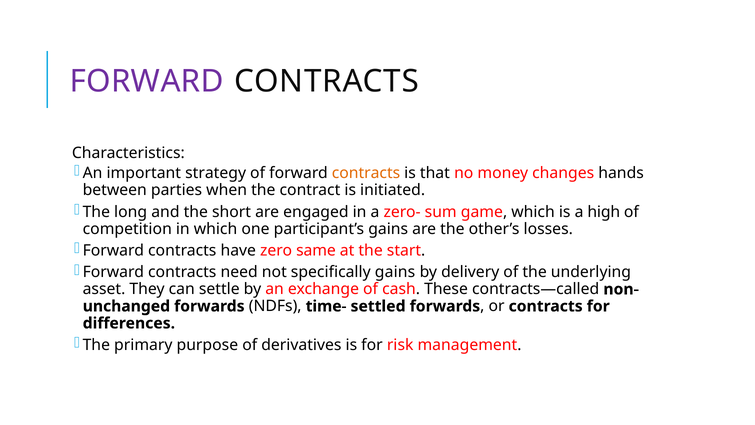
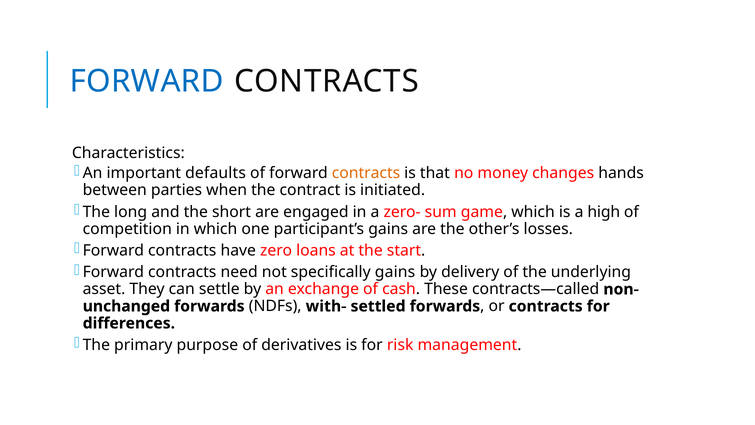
FORWARD colour: purple -> blue (147, 81)
strategy: strategy -> defaults (216, 173)
same: same -> loans (316, 250)
time-: time- -> with- (326, 306)
